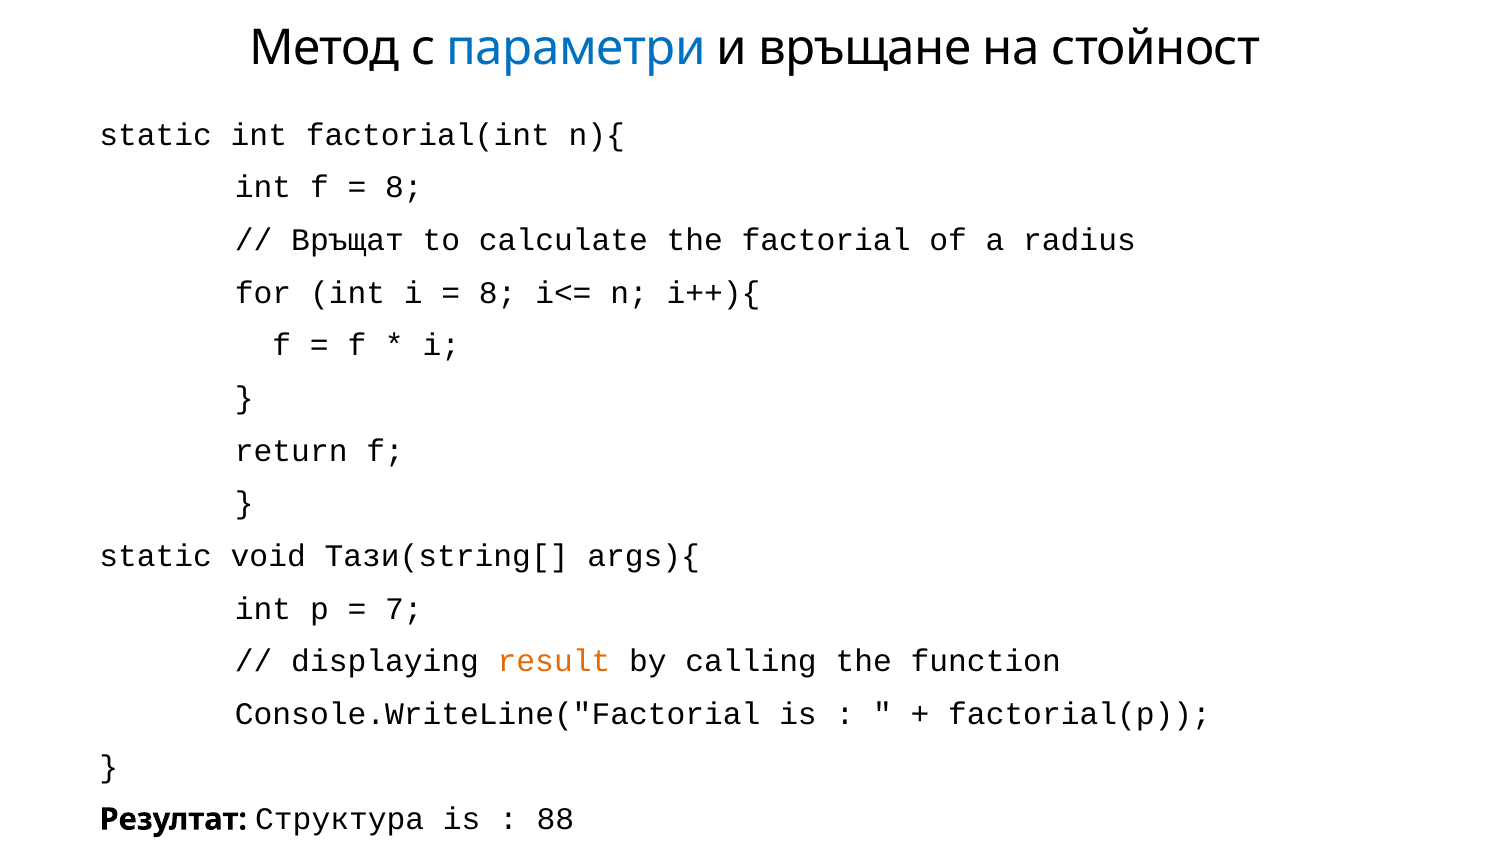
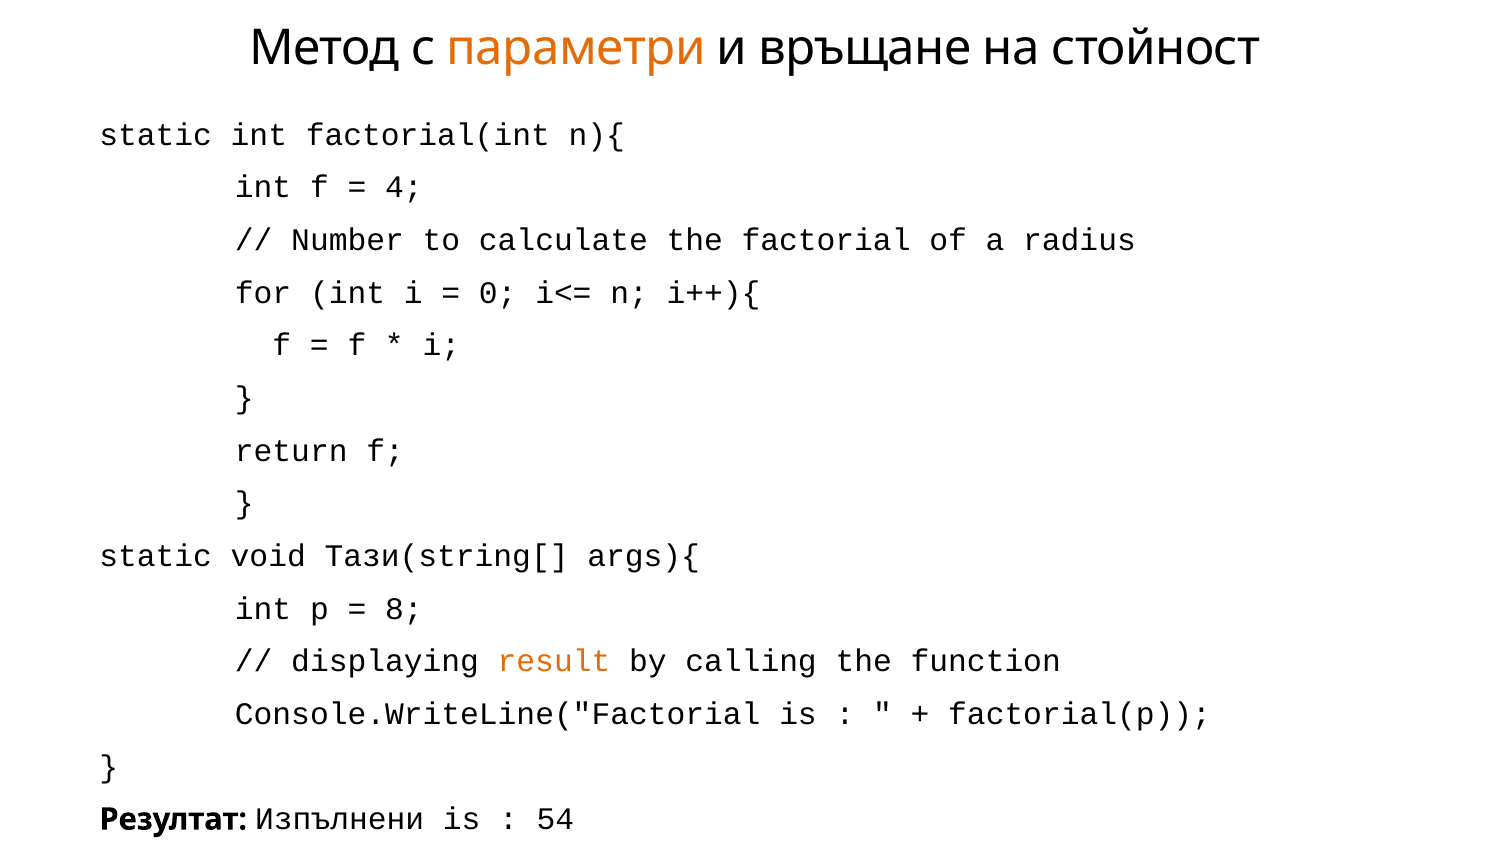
параметри colour: blue -> orange (576, 48)
8: 8 -> 4 (404, 187)
Връщат: Връщат -> Number (348, 240)
8: 8 -> 0 (498, 293)
7: 7 -> 8 (404, 608)
Структура: Структура -> Изпълнени (340, 819)
88: 88 -> 54 (555, 819)
